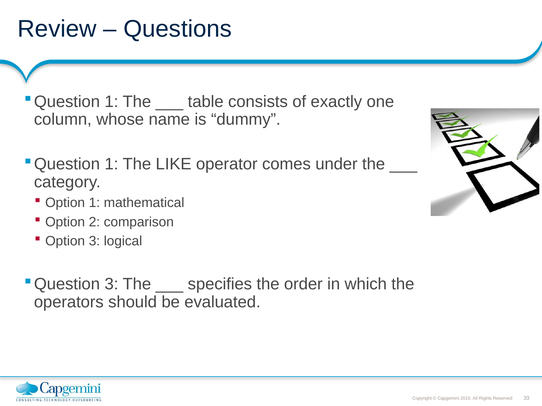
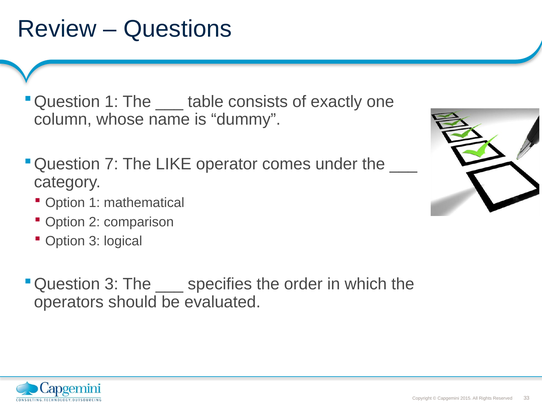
1: 1 -> 7 (111, 164)
